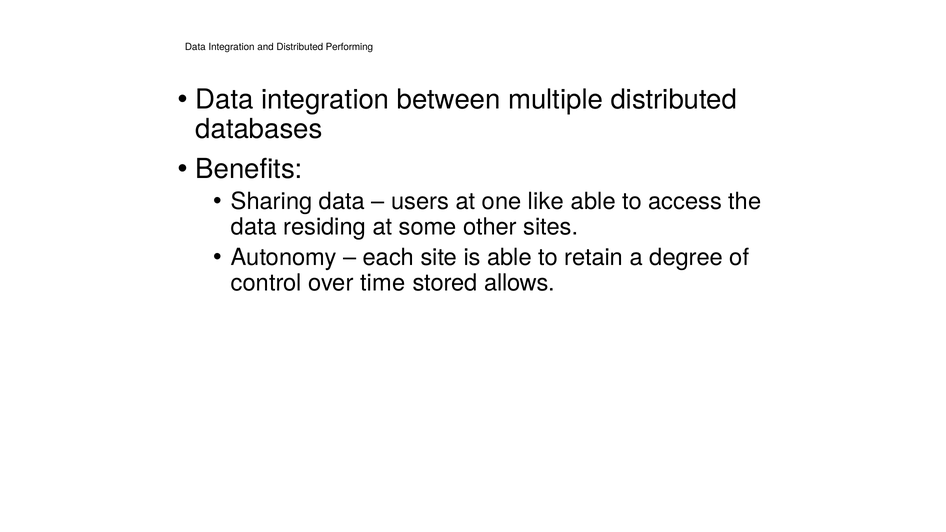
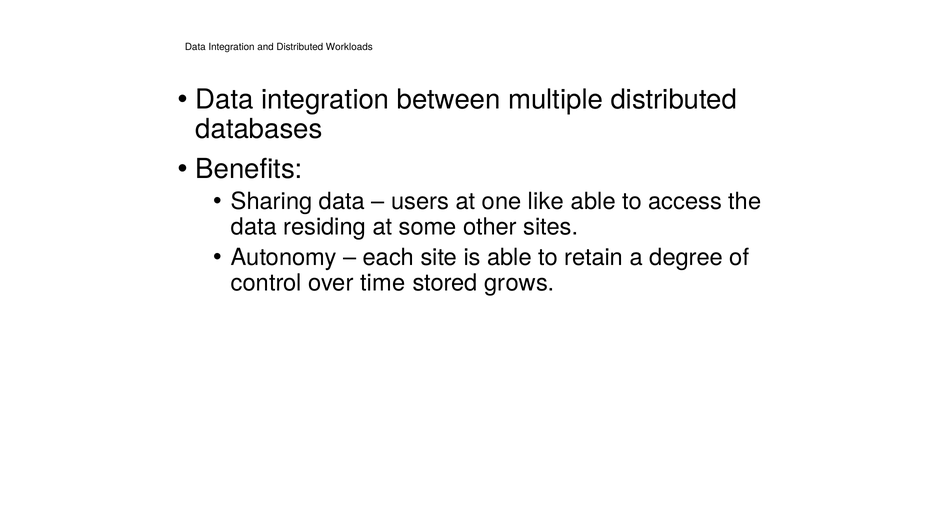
Performing: Performing -> Workloads (349, 47)
allows: allows -> grows (519, 283)
